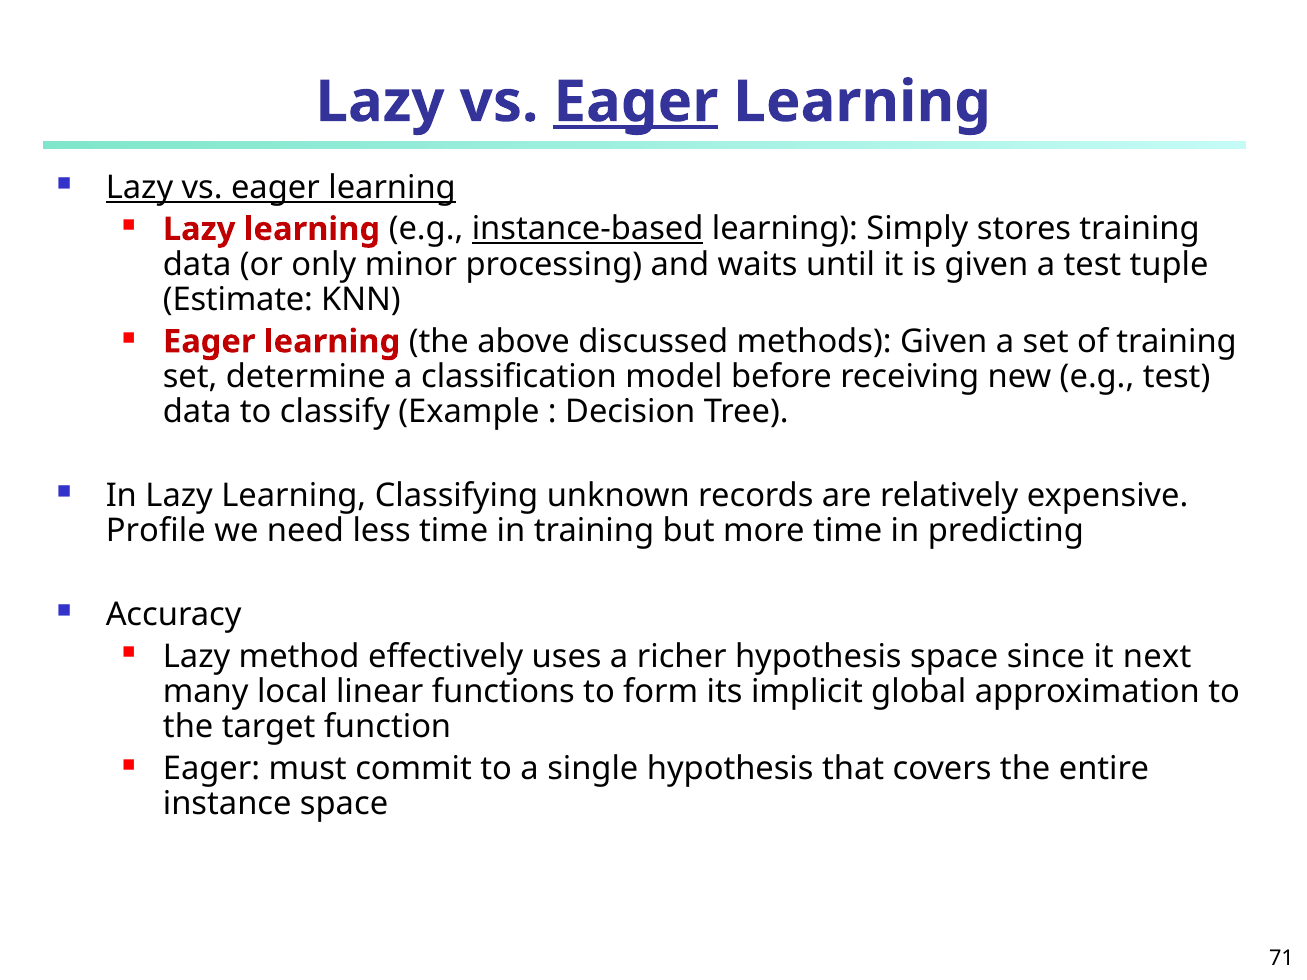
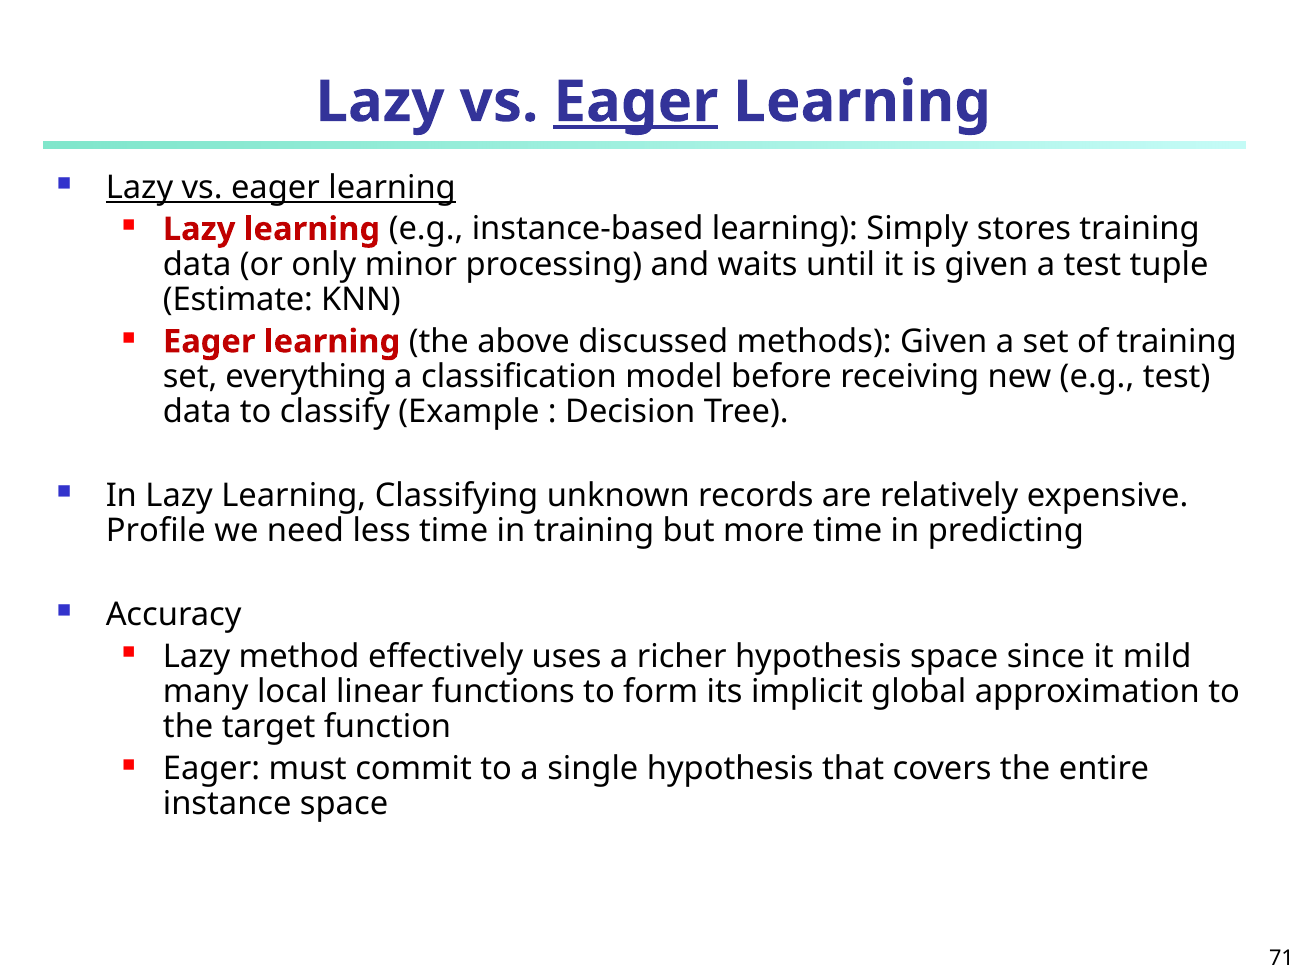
instance-based underline: present -> none (588, 229)
determine: determine -> everything (306, 377)
next: next -> mild (1157, 657)
